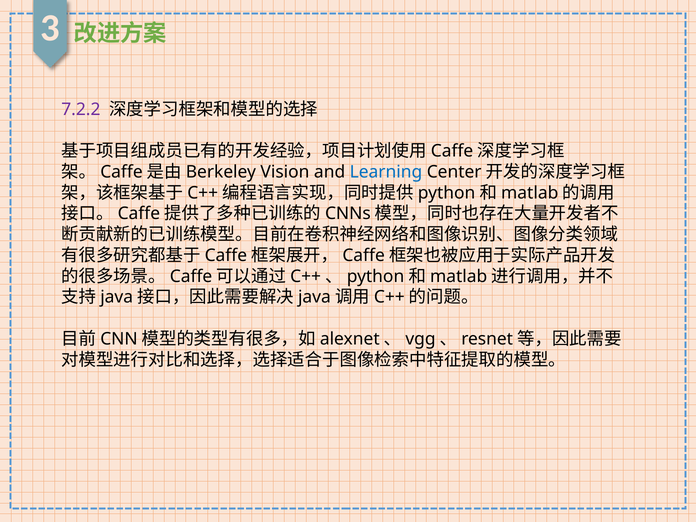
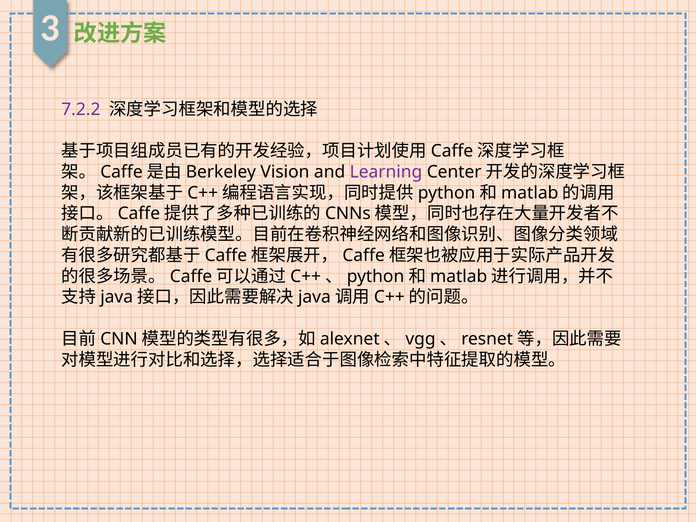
Learning colour: blue -> purple (386, 172)
